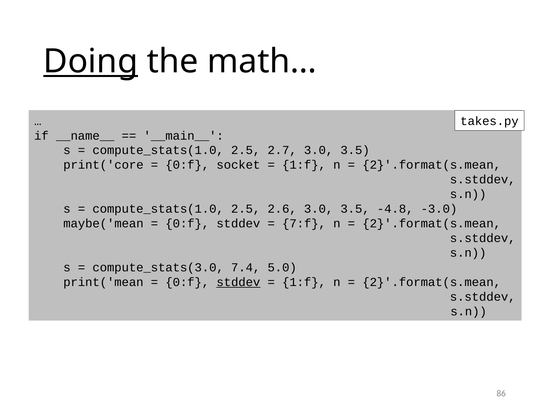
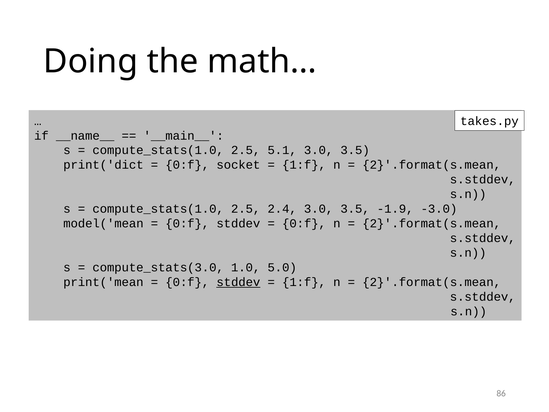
Doing underline: present -> none (91, 61)
2.7: 2.7 -> 5.1 (282, 150)
print('core: print('core -> print('dict (103, 165)
2.6: 2.6 -> 2.4 (282, 209)
-4.8: -4.8 -> -1.9 (395, 209)
maybe('mean: maybe('mean -> model('mean (103, 223)
7:f: 7:f -> 0:f (304, 223)
7.4: 7.4 -> 1.0 (246, 267)
